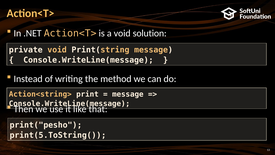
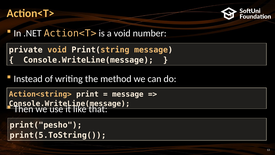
solution: solution -> number (150, 33)
